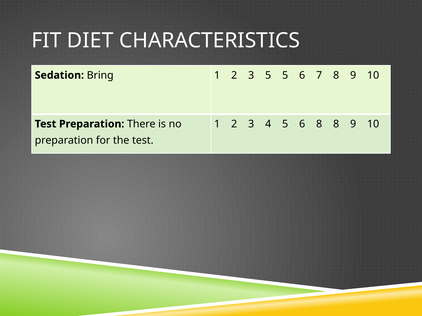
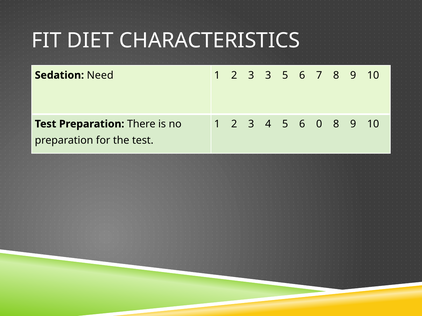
Bring: Bring -> Need (100, 75)
3 5: 5 -> 3 (268, 75)
6 8: 8 -> 0 (319, 124)
